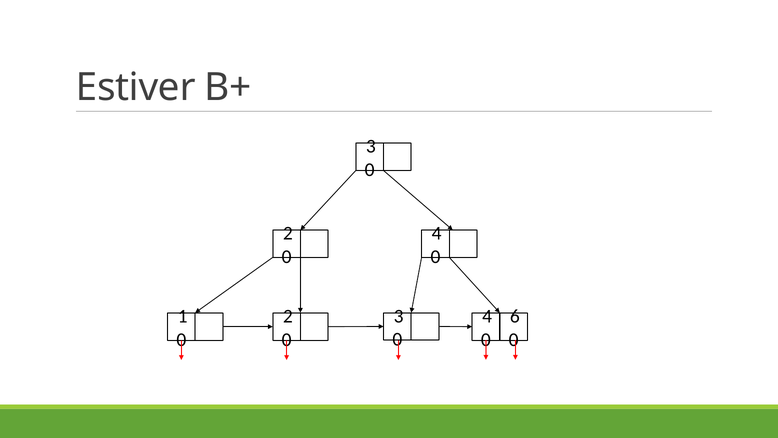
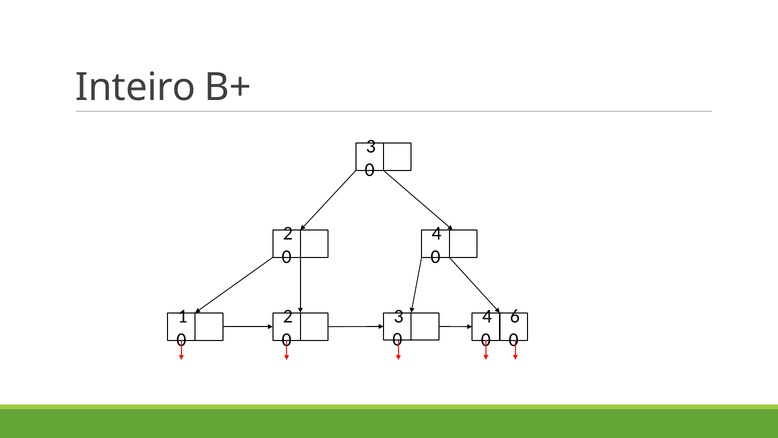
Estiver: Estiver -> Inteiro (136, 87)
